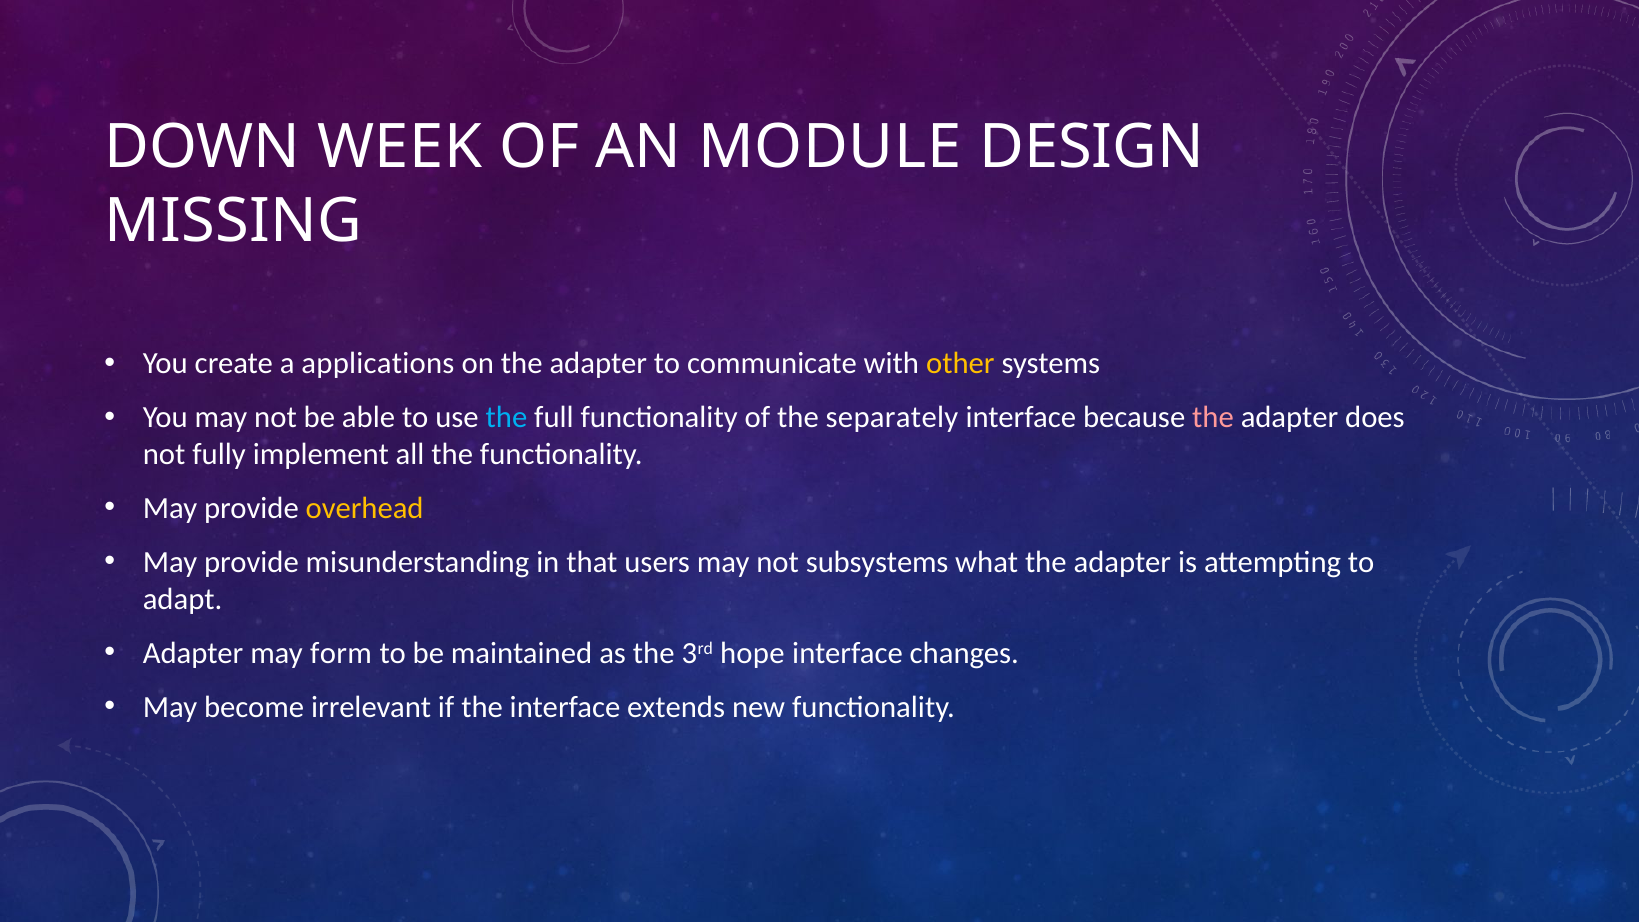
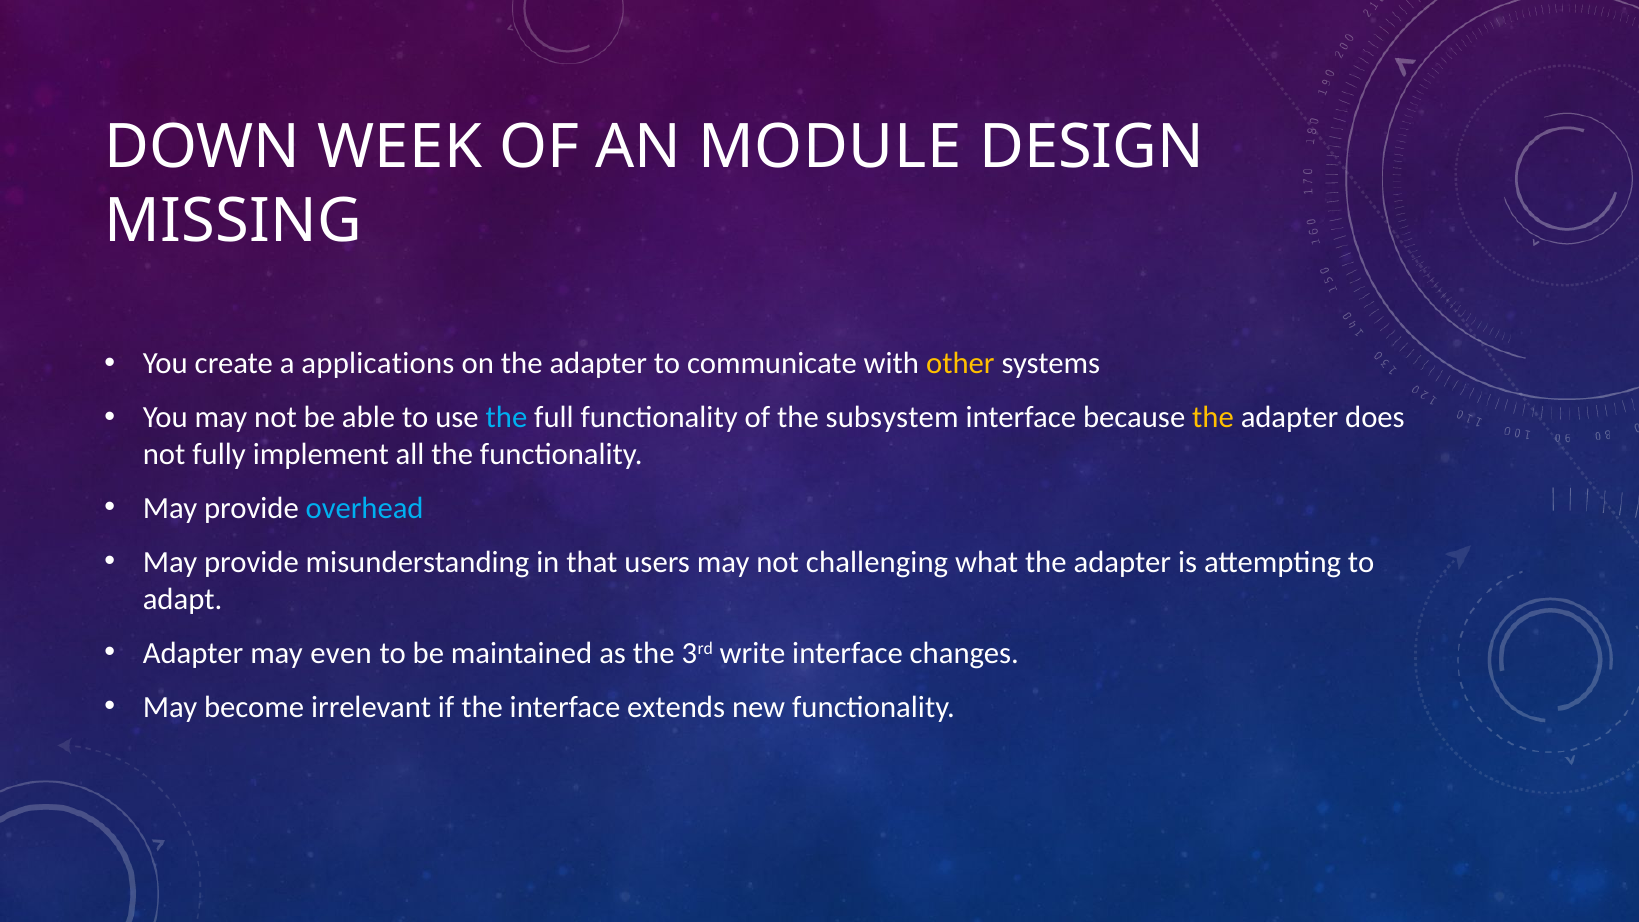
separately: separately -> subsystem (892, 418)
the colour: pink -> yellow (1213, 418)
overhead colour: yellow -> light blue (365, 508)
subsystems: subsystems -> challenging (877, 562)
form: form -> even (341, 653)
hope: hope -> write (752, 653)
